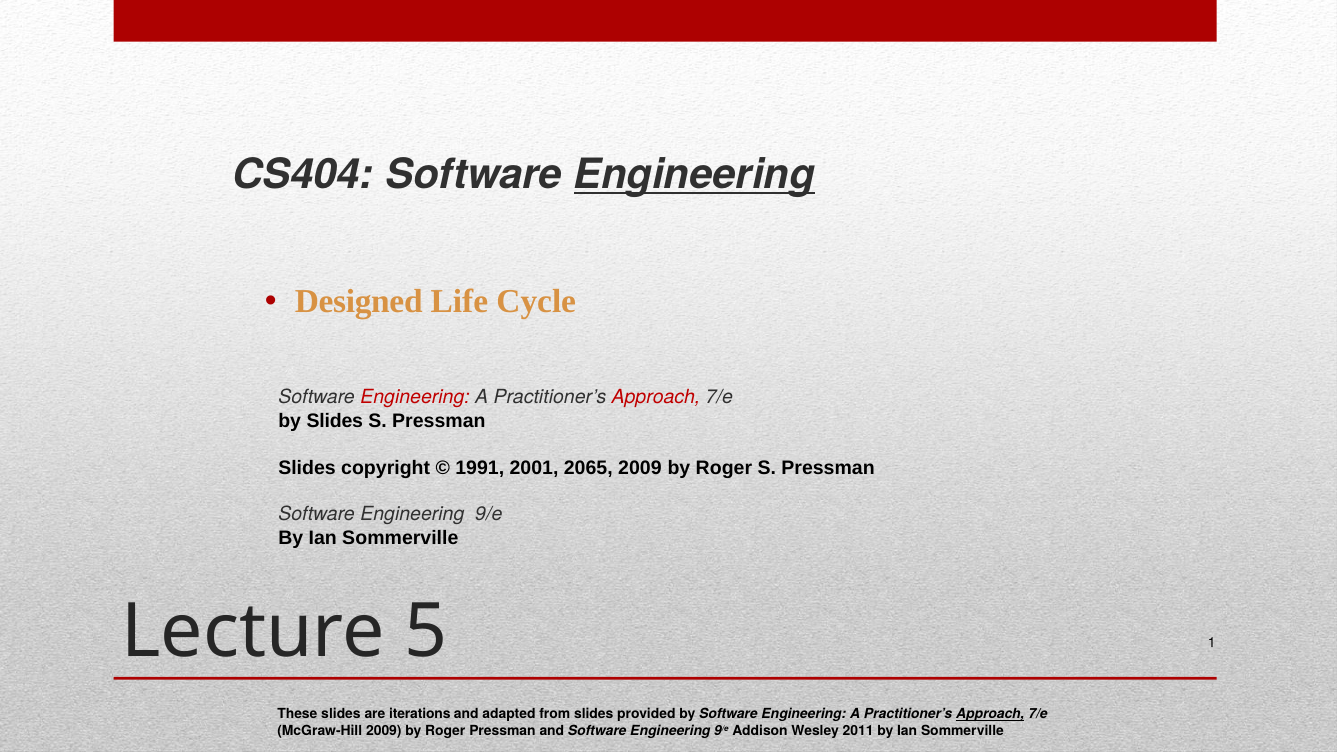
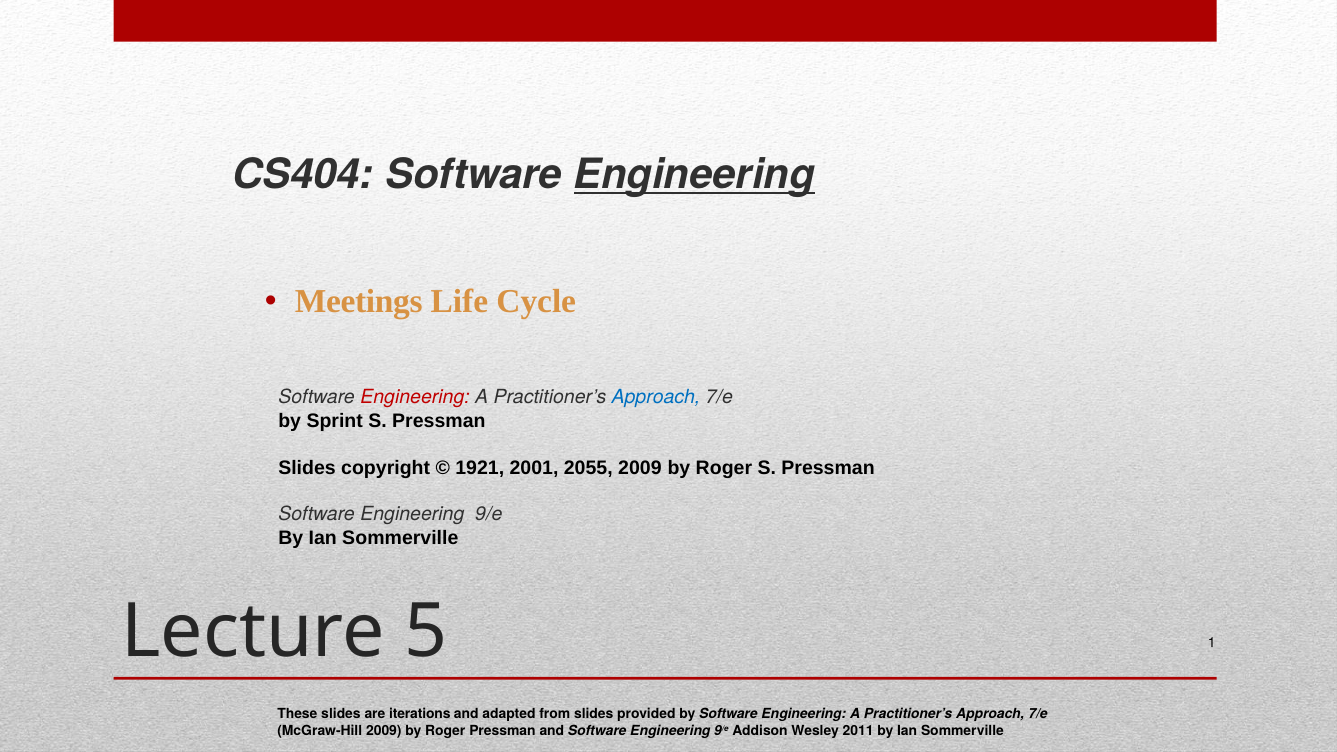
Designed: Designed -> Meetings (359, 302)
Approach colour: red -> blue (656, 397)
by Slides: Slides -> Sprint (335, 421)
1991: 1991 -> 1921 (480, 468)
2065: 2065 -> 2055 (588, 468)
Approach underline: present -> none (990, 714)
